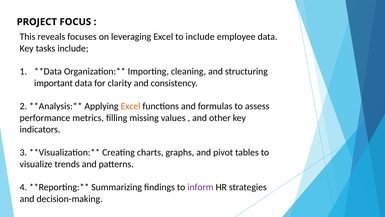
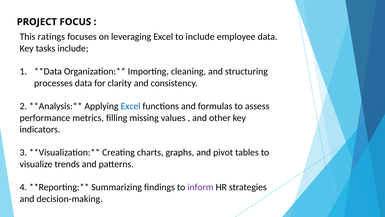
reveals: reveals -> ratings (51, 37)
important: important -> processes (53, 83)
Excel colour: orange -> blue (131, 106)
